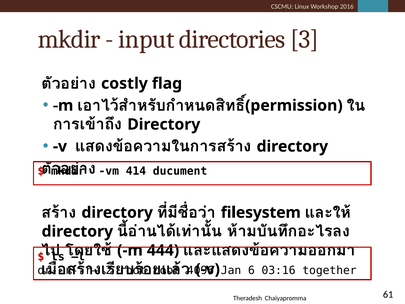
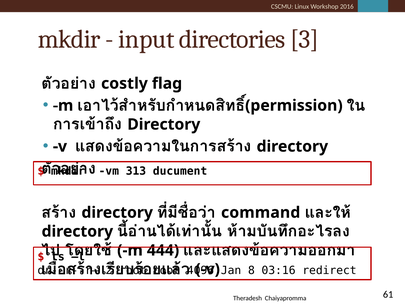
414: 414 -> 313 (136, 171)
filesystem: filesystem -> command (261, 212)
6: 6 -> 8 (251, 270)
together: together -> redirect (329, 270)
